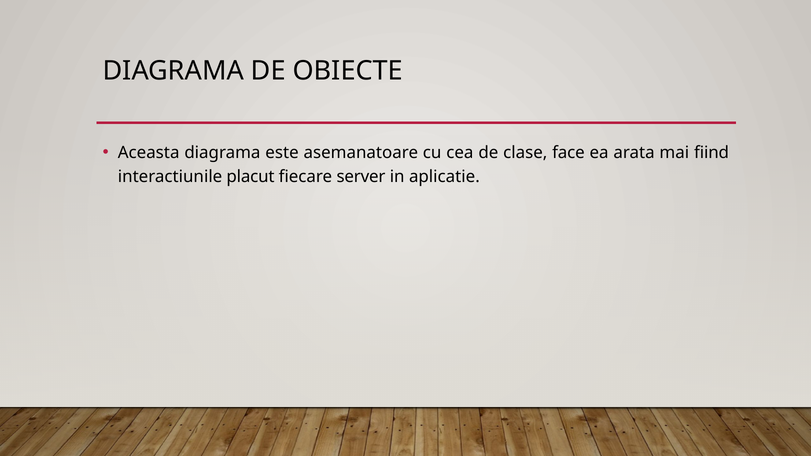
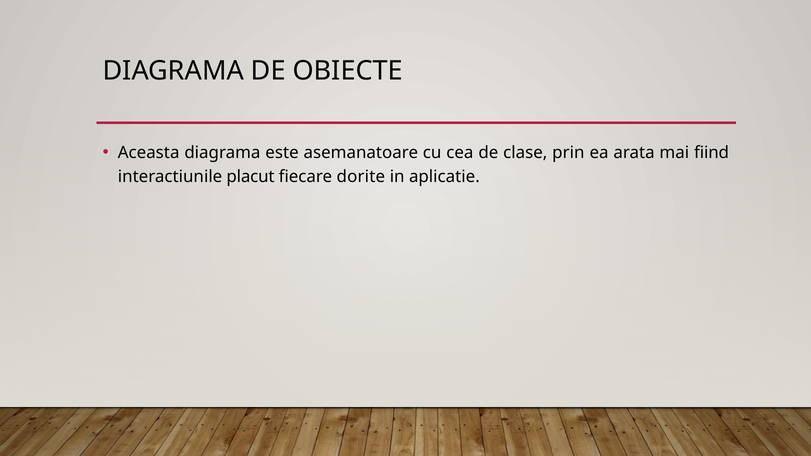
face: face -> prin (568, 152)
server: server -> dorite (361, 177)
